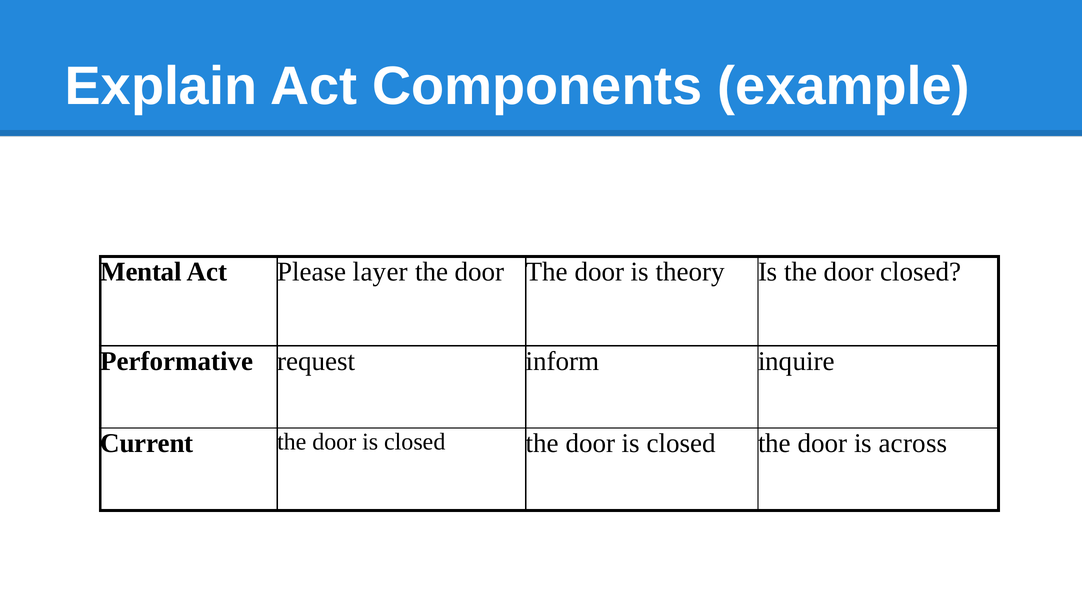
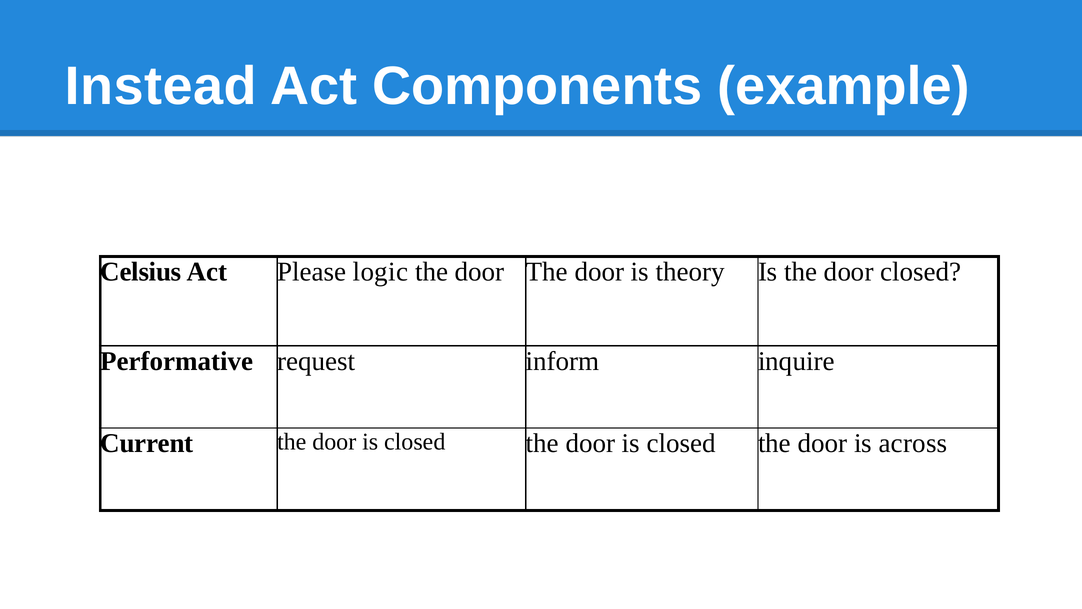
Explain: Explain -> Instead (161, 86)
Mental: Mental -> Celsius (141, 271)
layer: layer -> logic (380, 271)
